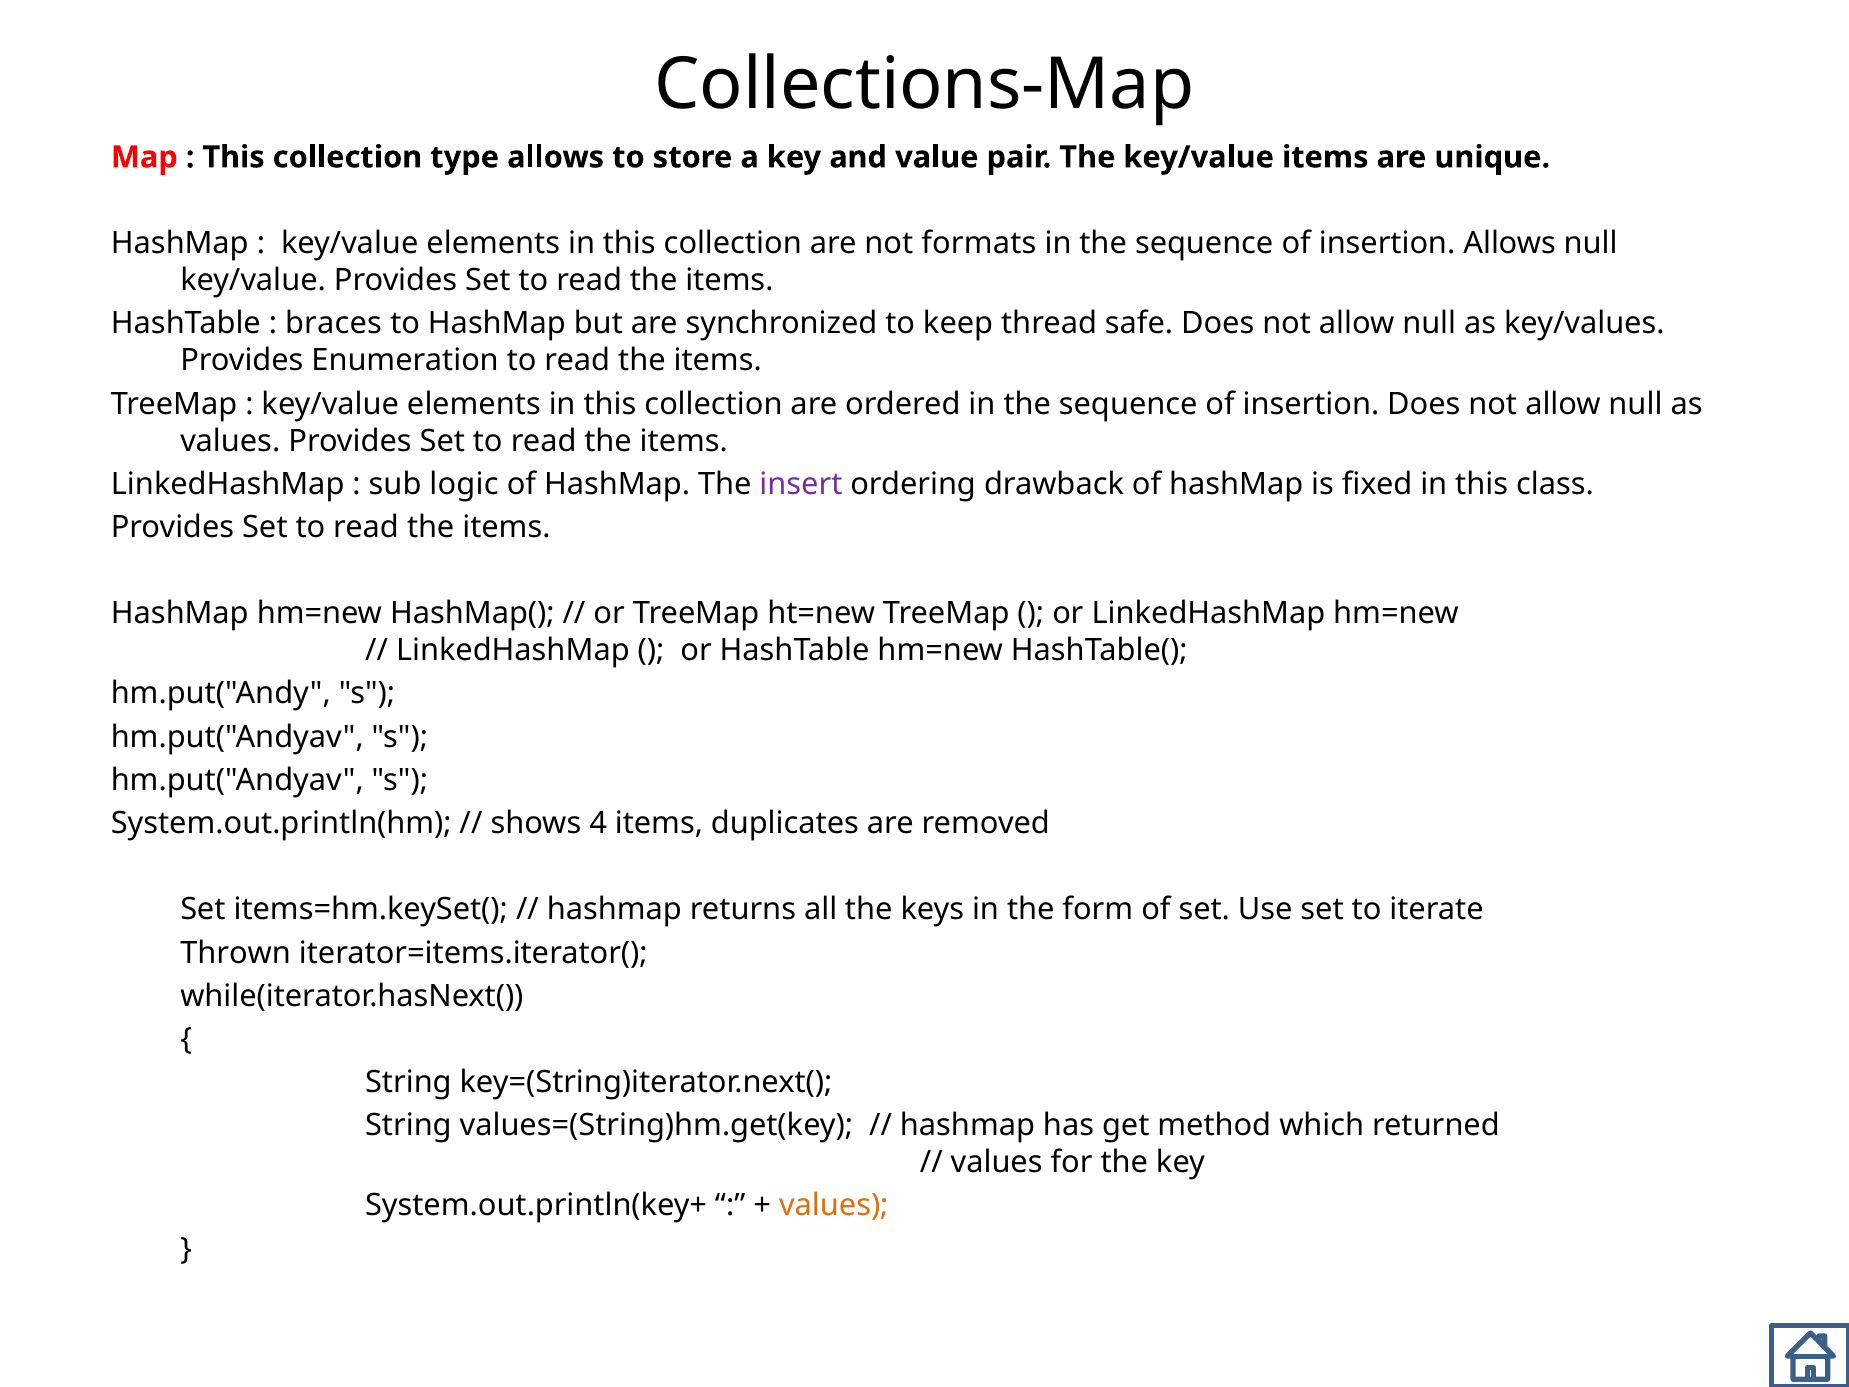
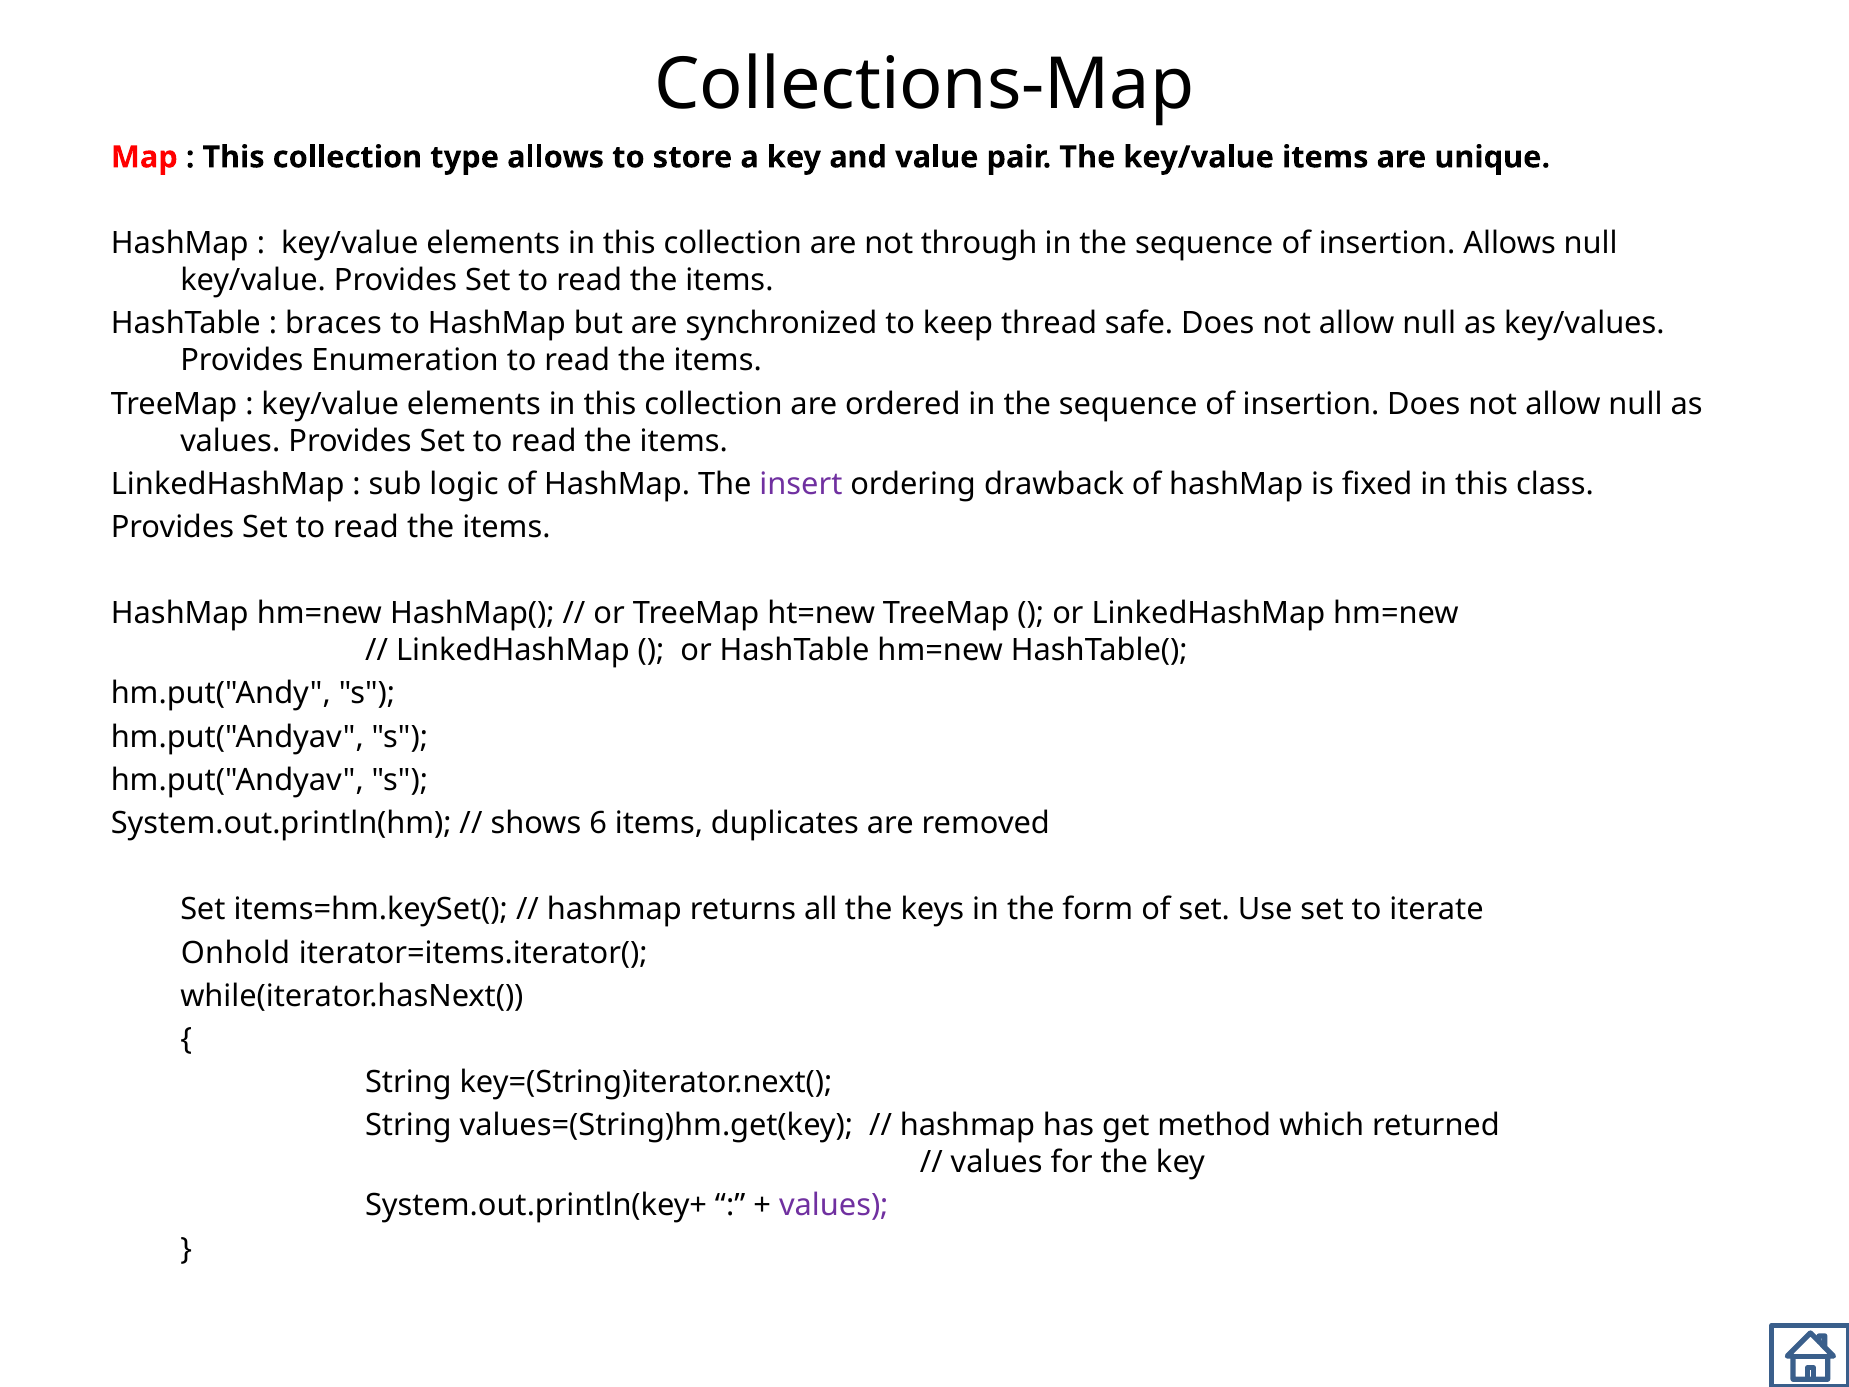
formats: formats -> through (979, 244)
4: 4 -> 6 (598, 823)
Thrown: Thrown -> Onhold (235, 953)
values colour: orange -> purple (834, 1206)
